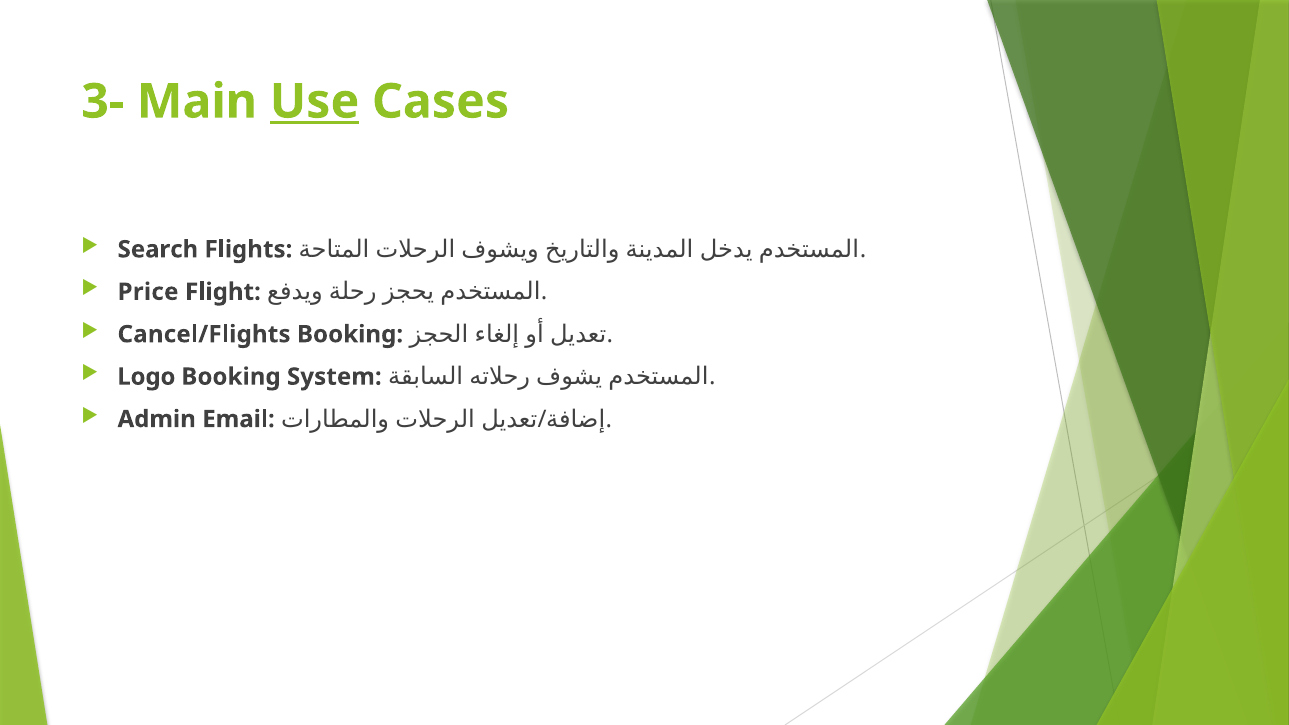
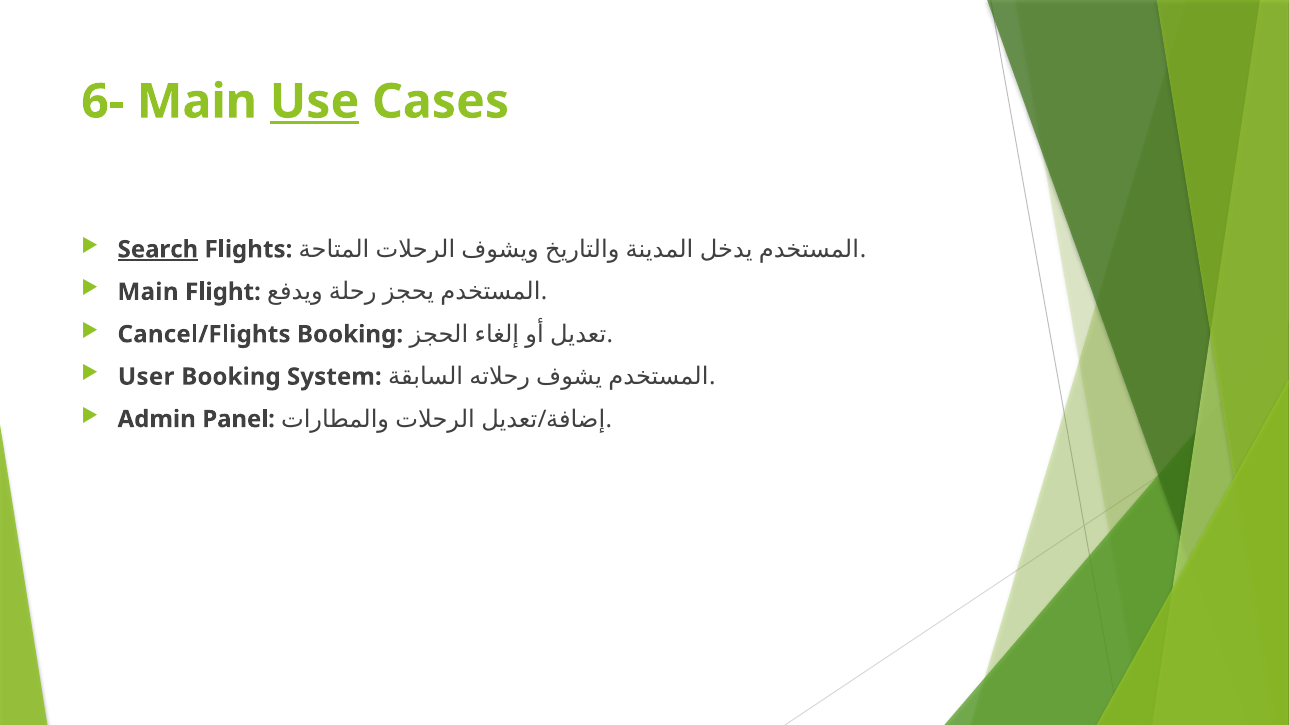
3-: 3- -> 6- (103, 102)
Search underline: none -> present (158, 249)
Price: Price -> Main (148, 292)
Logo: Logo -> User (146, 377)
Email: Email -> Panel (239, 419)
